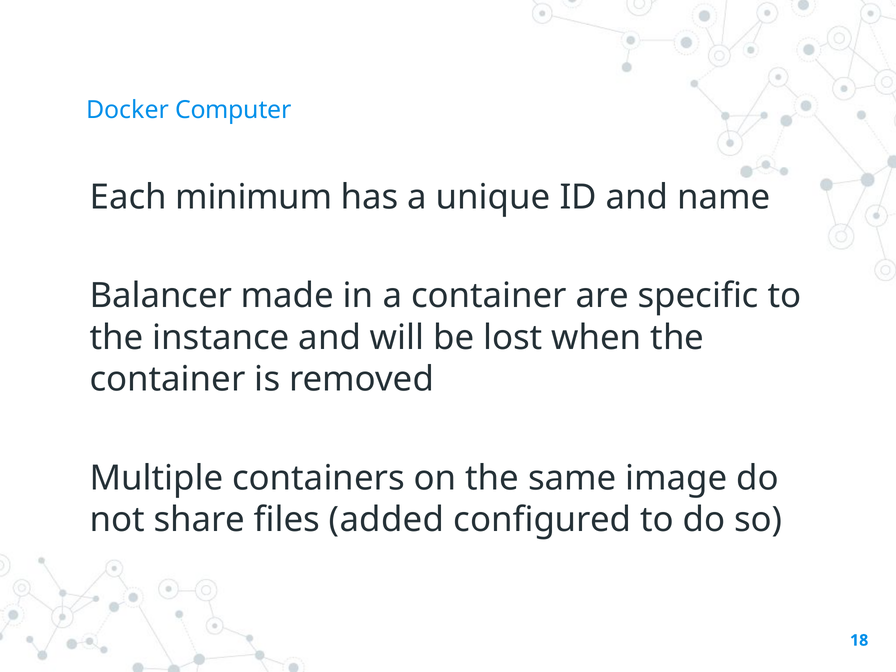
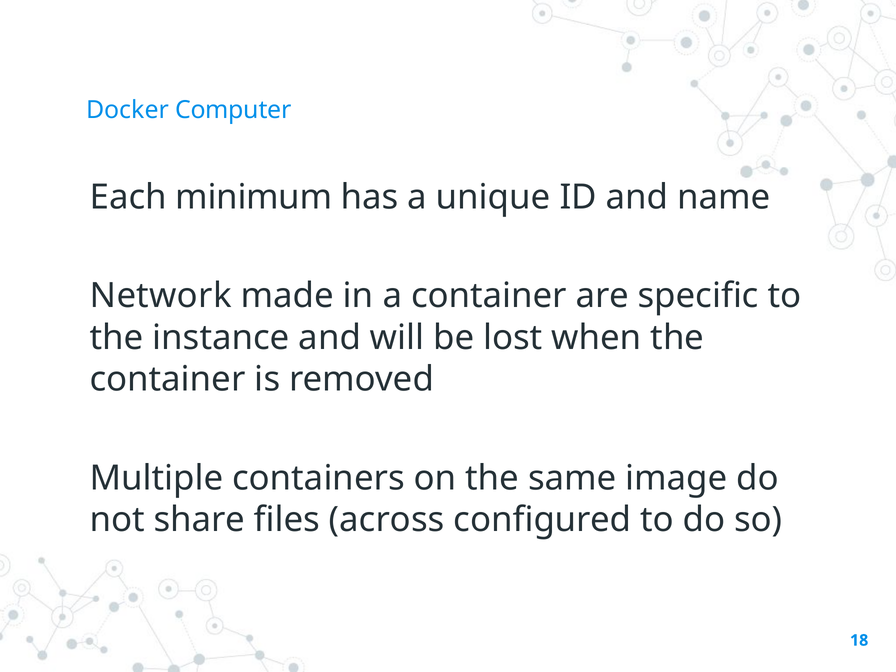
Balancer: Balancer -> Network (161, 296)
added: added -> across (387, 520)
